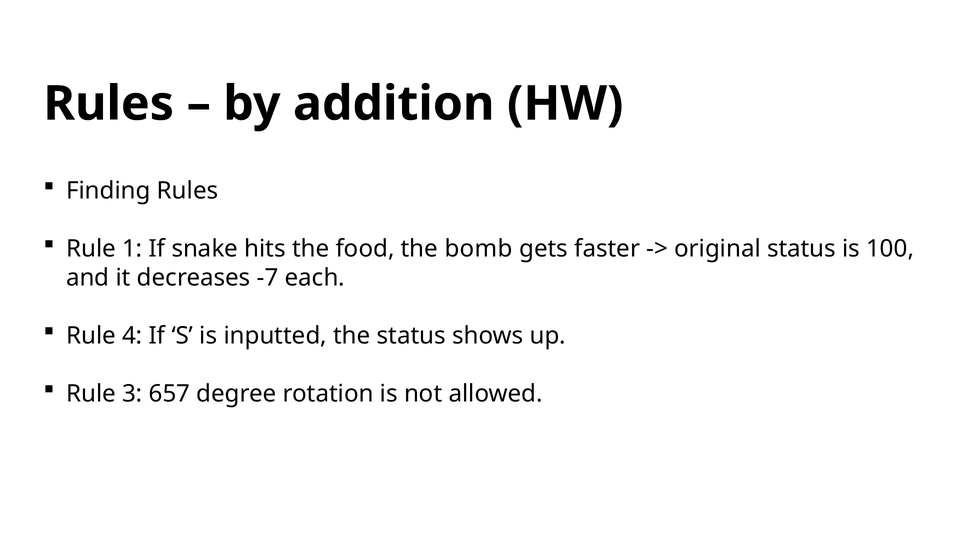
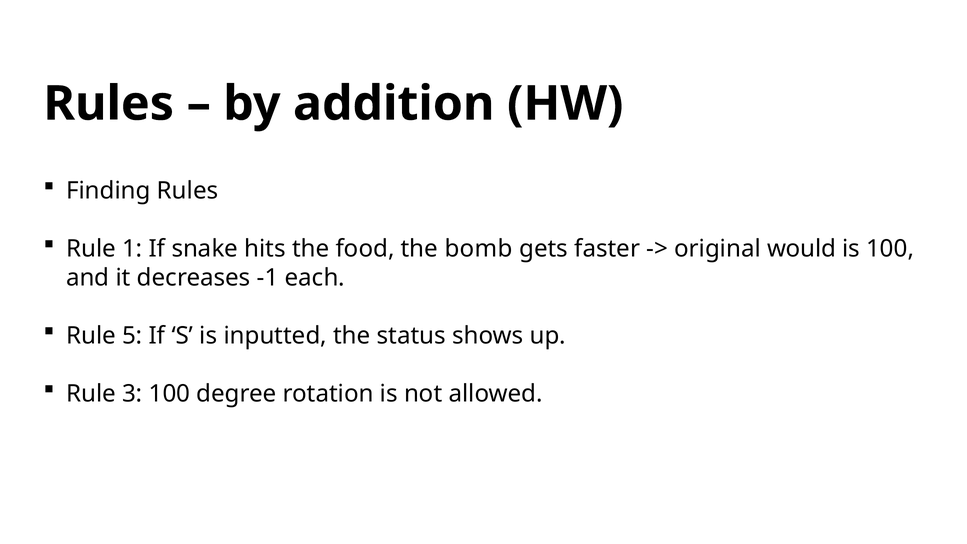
original status: status -> would (802, 249)
-7: -7 -> -1 (268, 278)
4: 4 -> 5 (132, 336)
3 657: 657 -> 100 (169, 394)
